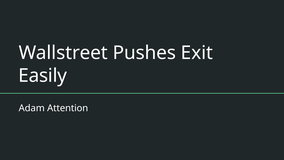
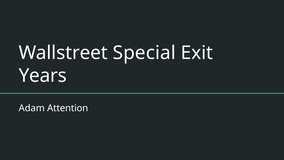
Pushes: Pushes -> Special (144, 53)
Easily: Easily -> Years (43, 76)
